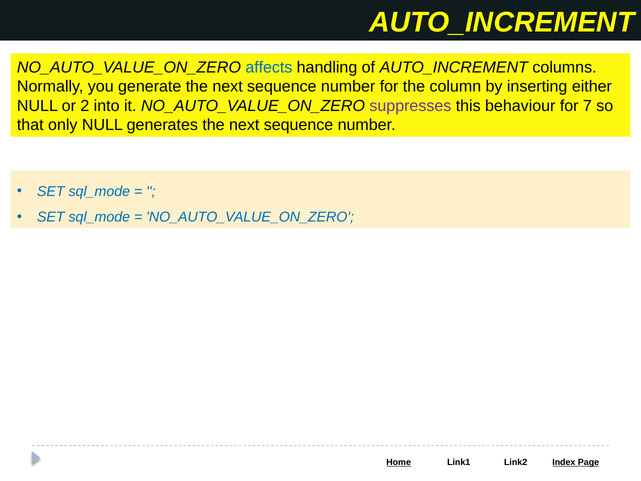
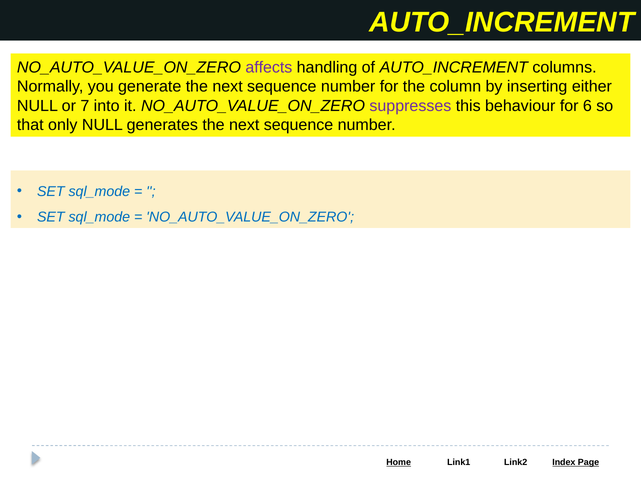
affects colour: blue -> purple (269, 67)
2: 2 -> 7 (85, 106)
7: 7 -> 6 (587, 106)
